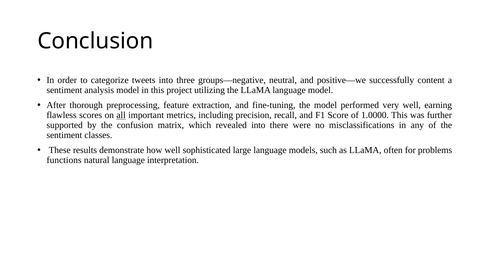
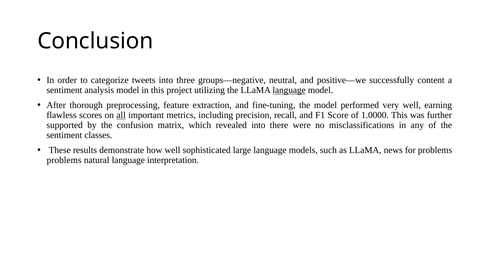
language underline: none -> present (289, 90)
often: often -> news (393, 150)
functions: functions -> problems (64, 160)
